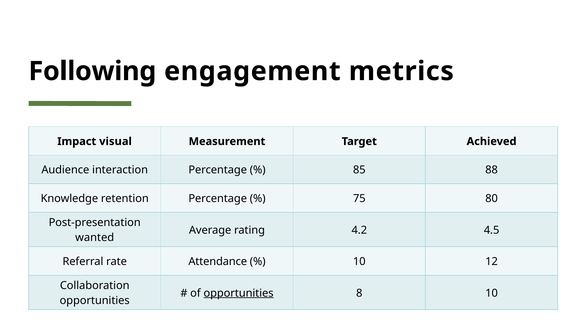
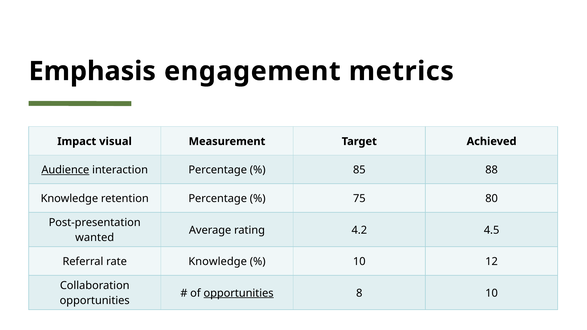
Following: Following -> Emphasis (92, 71)
Audience underline: none -> present (65, 170)
rate Attendance: Attendance -> Knowledge (218, 262)
